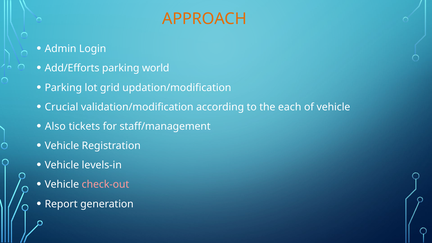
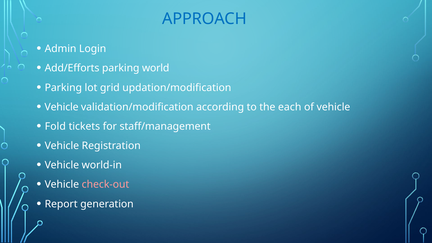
APPROACH colour: orange -> blue (204, 19)
Crucial: Crucial -> Vehicle (62, 107)
Also: Also -> Fold (55, 126)
levels-in: levels-in -> world-in (102, 165)
